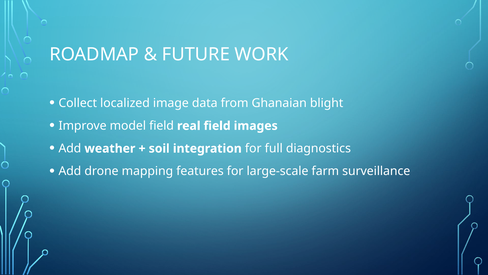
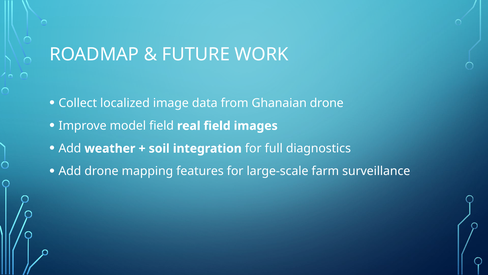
Ghanaian blight: blight -> drone (327, 103)
